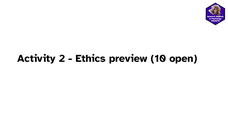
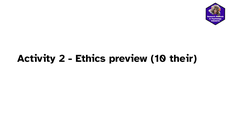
open: open -> their (183, 59)
